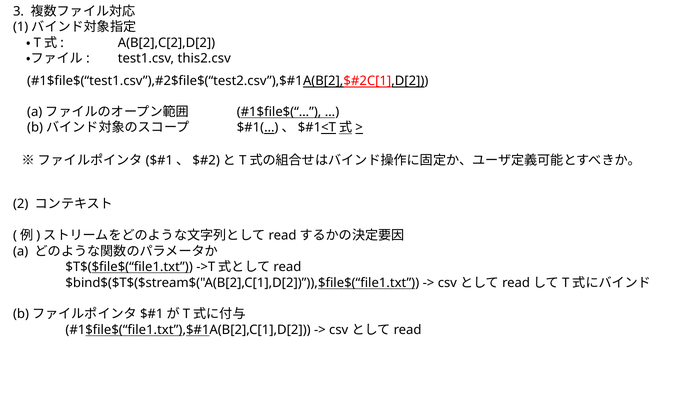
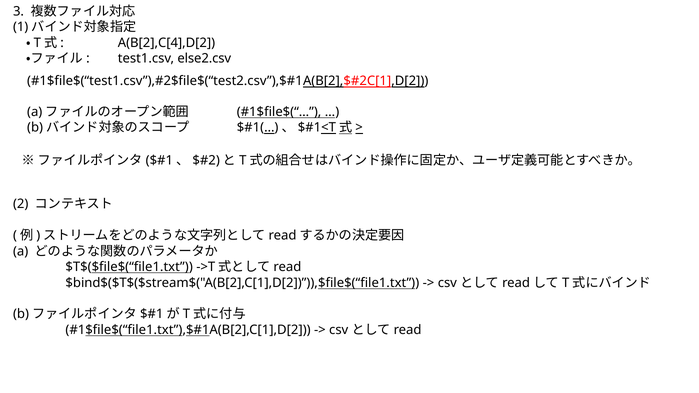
A(B[2],C[2],D[2: A(B[2],C[2],D[2 -> A(B[2],C[4],D[2 (167, 43)
this2.csv: this2.csv -> else2.csv (204, 59)
